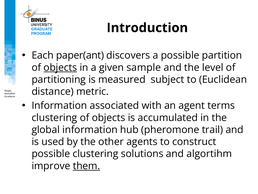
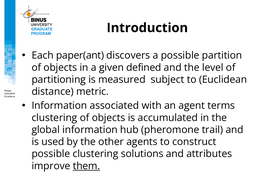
objects underline: present -> none (60, 67)
sample: sample -> defined (144, 67)
algortihm: algortihm -> attributes (209, 153)
